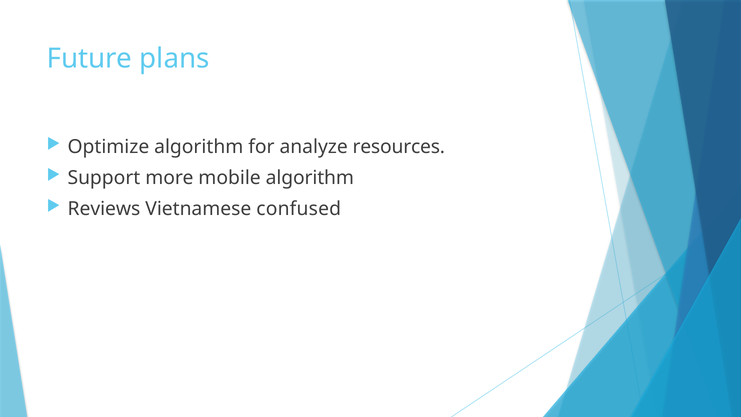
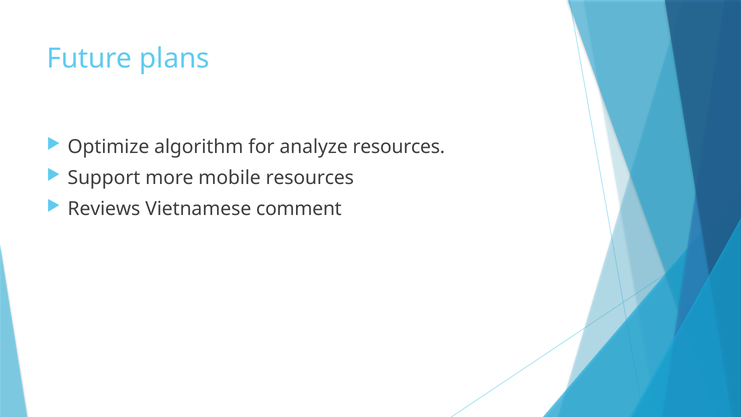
mobile algorithm: algorithm -> resources (310, 178)
confused: confused -> comment (299, 209)
